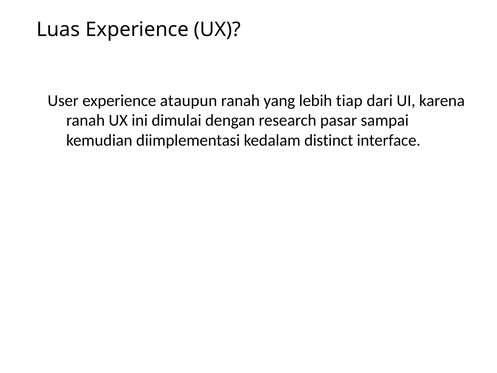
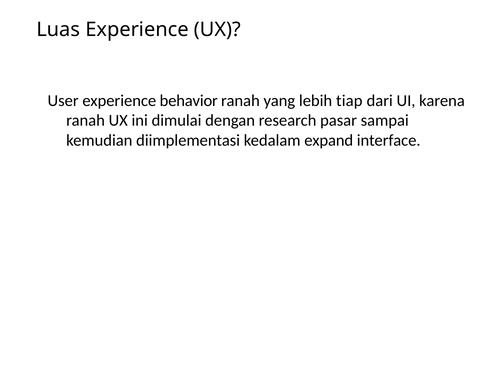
ataupun: ataupun -> behavior (189, 101)
distinct: distinct -> expand (329, 140)
